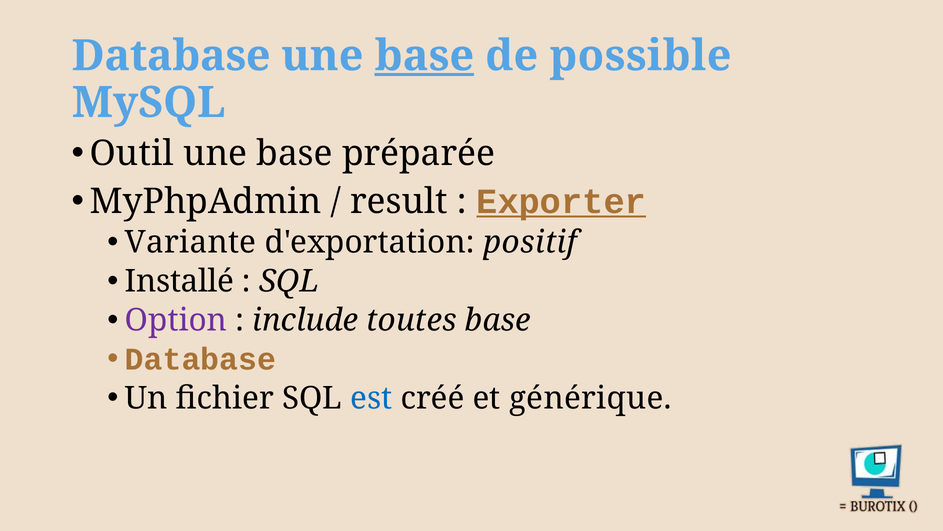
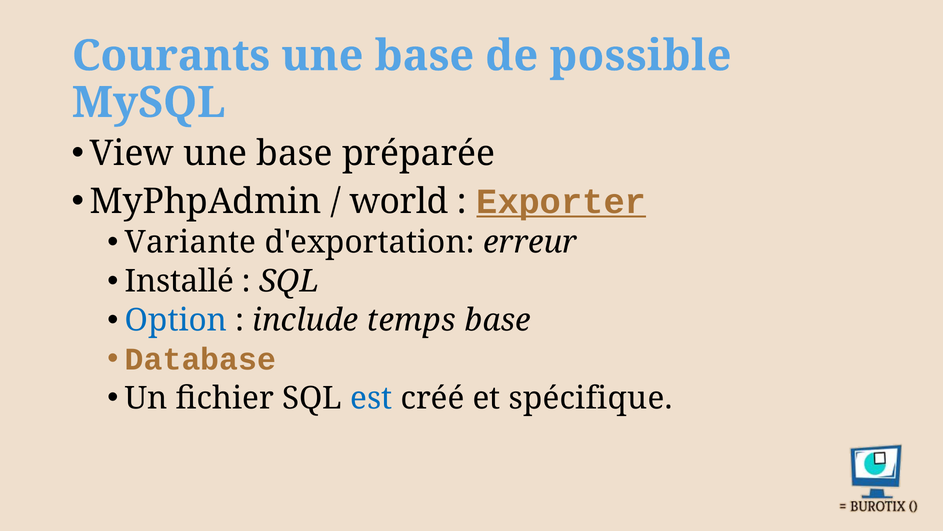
Database: Database -> Courants (171, 56)
base underline: present -> none (424, 56)
Outil: Outil -> View (132, 153)
result: result -> world (399, 201)
positif: positif -> erreur (530, 242)
Option colour: purple -> blue (176, 320)
toutes: toutes -> temps (411, 320)
générique: générique -> spécifique (591, 398)
